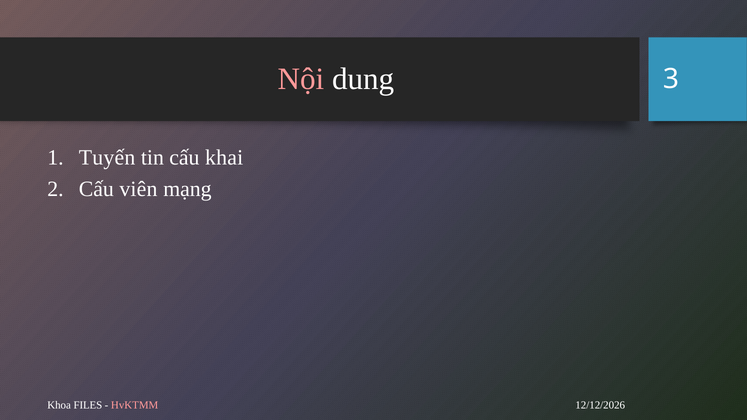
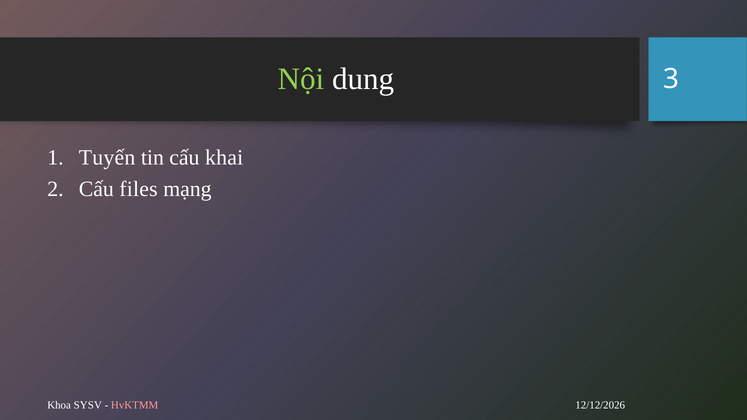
Nội colour: pink -> light green (301, 79)
viên: viên -> files (138, 189)
FILES: FILES -> SYSV (88, 405)
